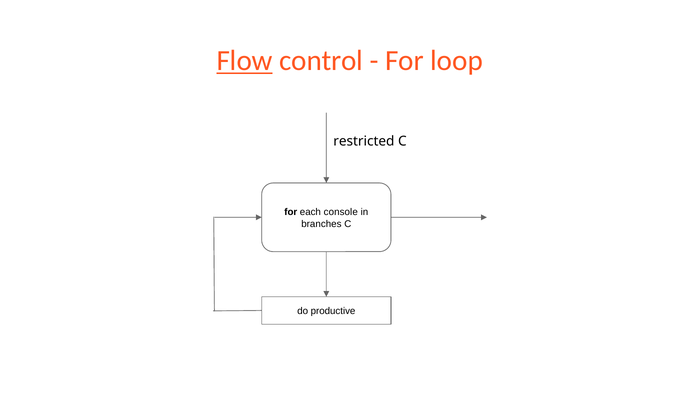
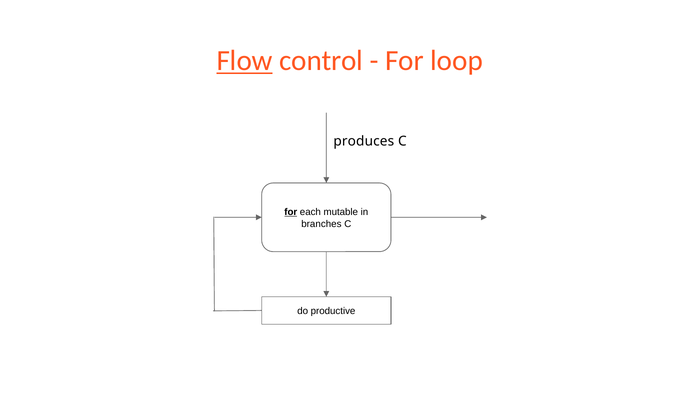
restricted: restricted -> produces (364, 141)
for underline: none -> present (291, 212)
console: console -> mutable (341, 212)
